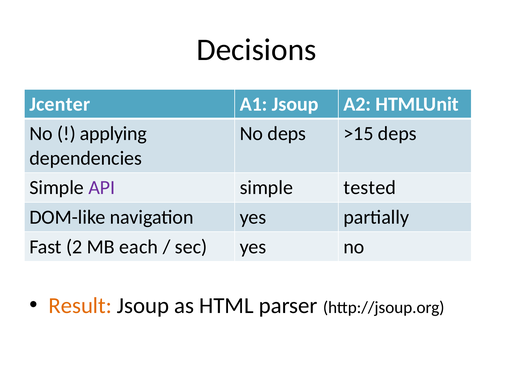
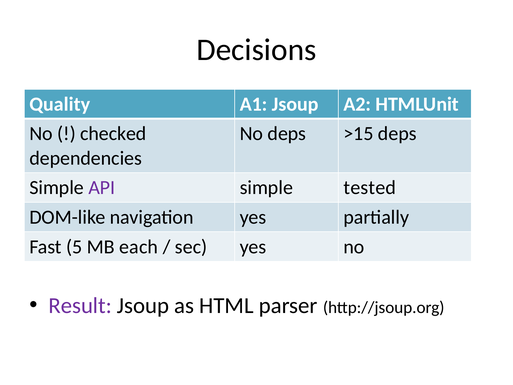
Jcenter: Jcenter -> Quality (60, 104)
applying: applying -> checked (113, 134)
2: 2 -> 5 (74, 247)
Result colour: orange -> purple (80, 305)
